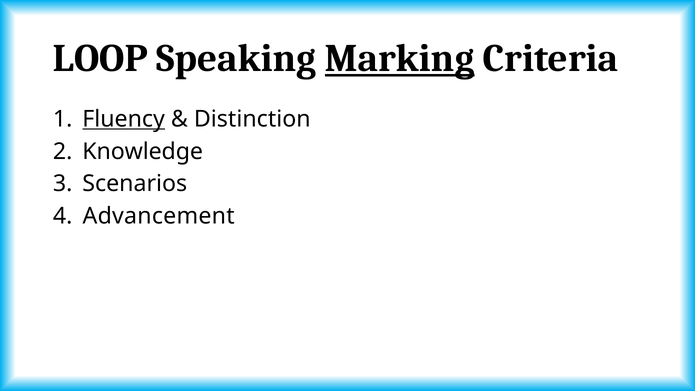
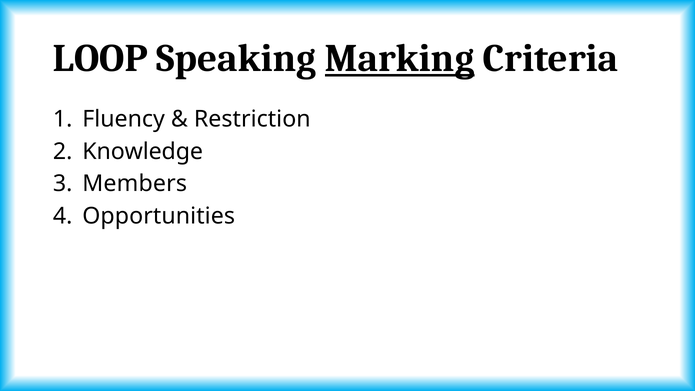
Fluency underline: present -> none (124, 119)
Distinction: Distinction -> Restriction (252, 119)
Scenarios: Scenarios -> Members (135, 184)
Advancement: Advancement -> Opportunities (159, 216)
